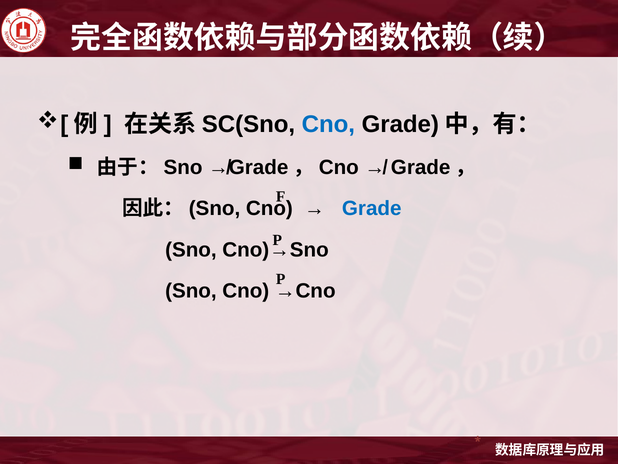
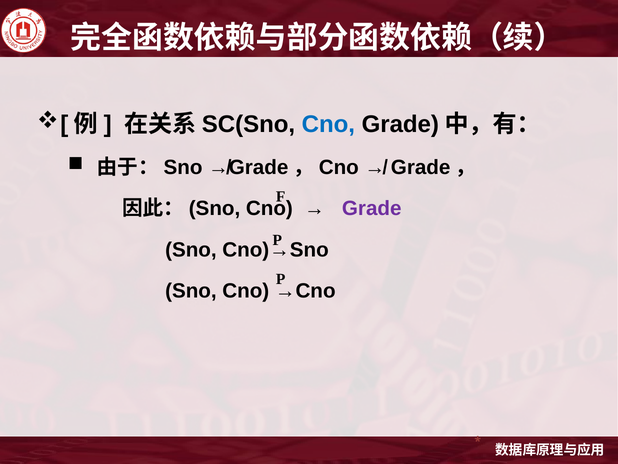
Grade colour: blue -> purple (372, 208)
